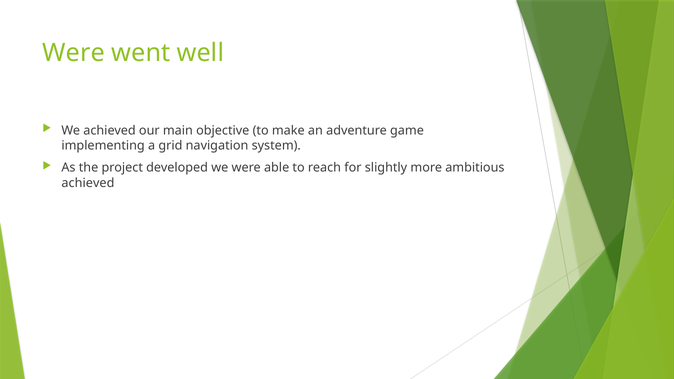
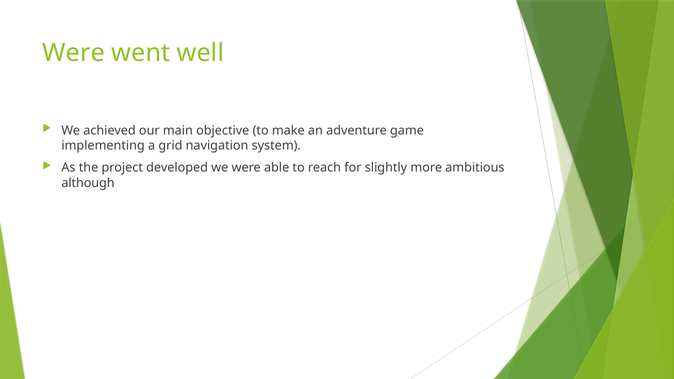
achieved: achieved -> although (88, 183)
